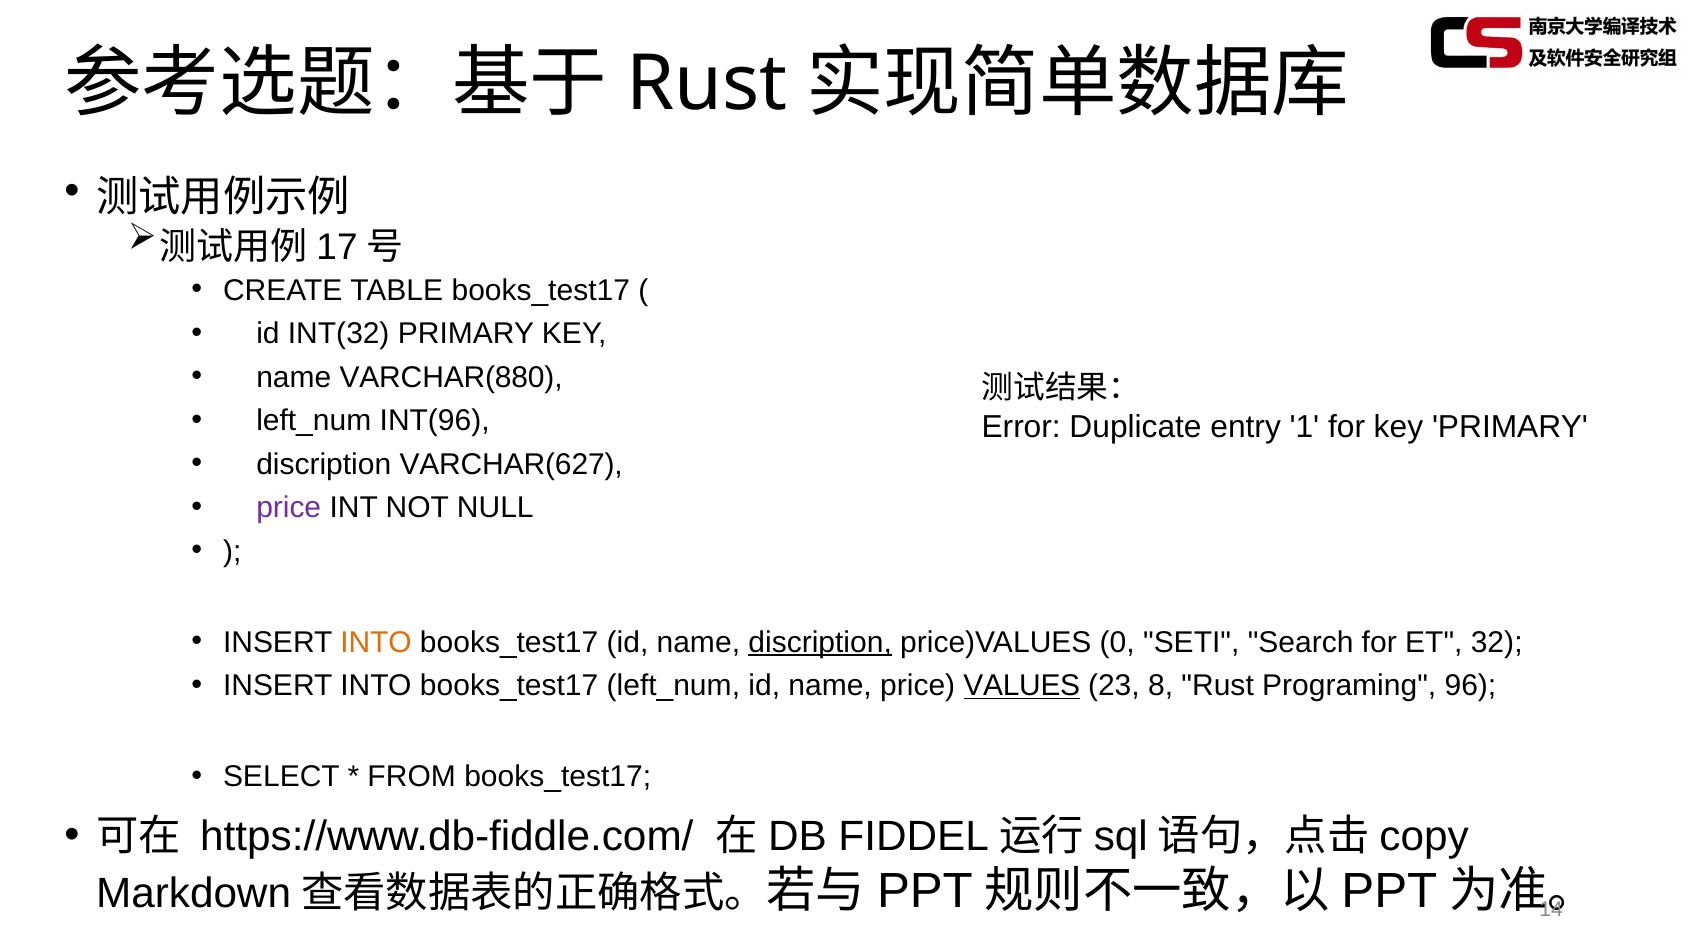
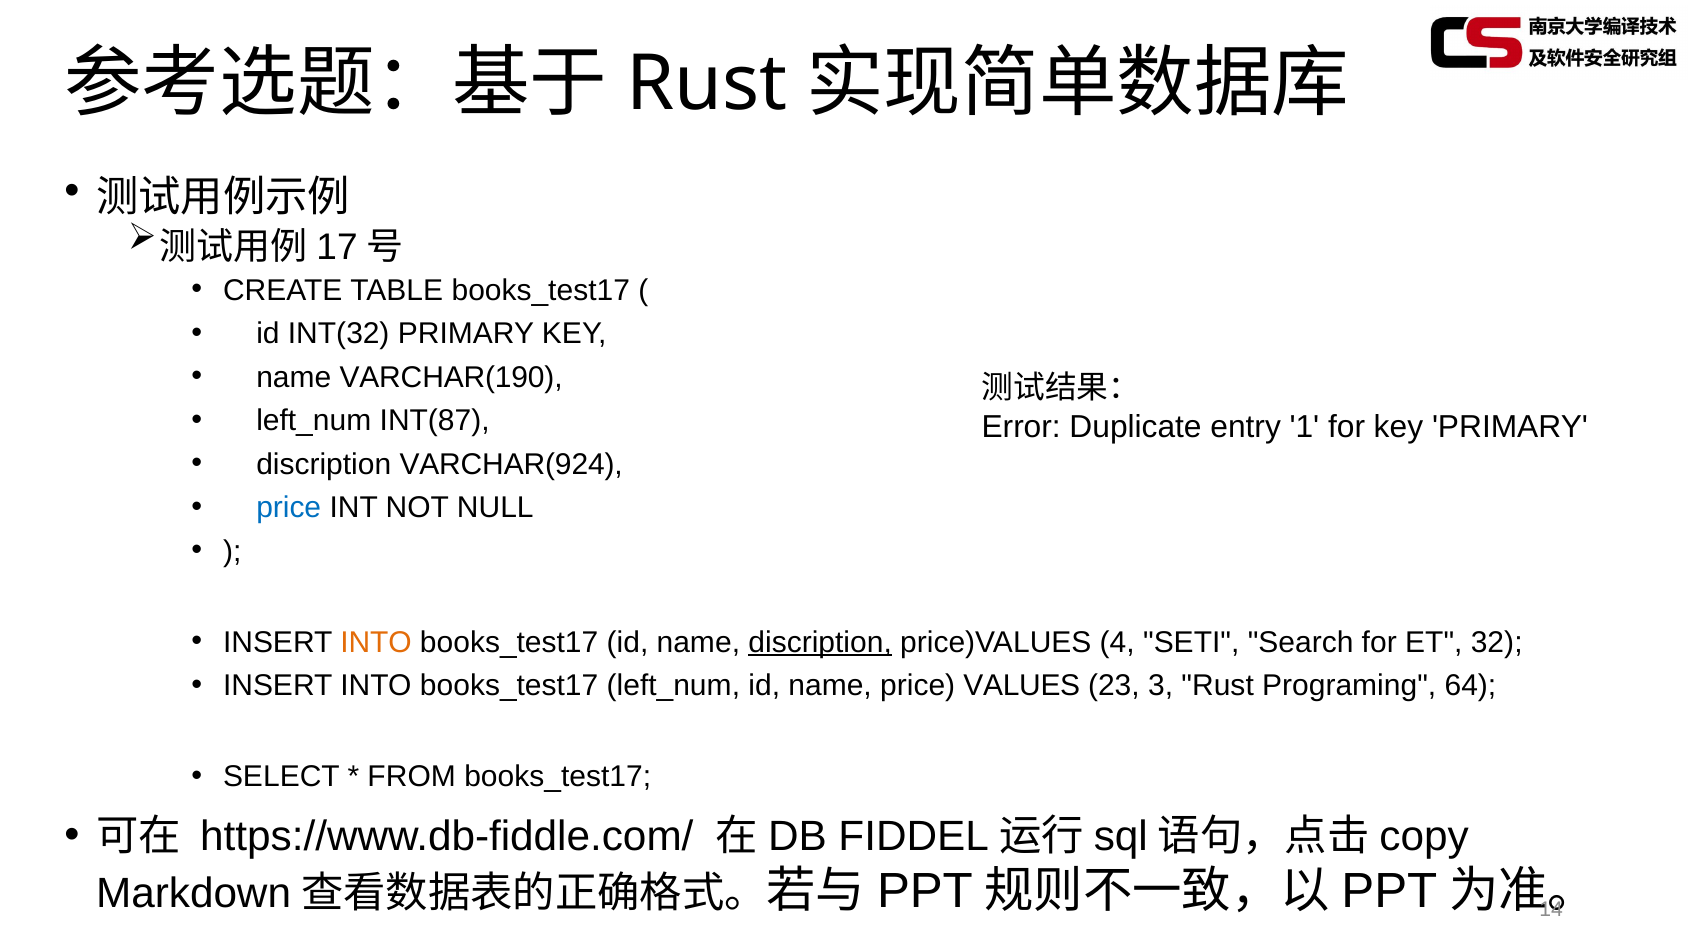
VARCHAR(880: VARCHAR(880 -> VARCHAR(190 (451, 377)
INT(96: INT(96 -> INT(87 (435, 421)
VARCHAR(627: VARCHAR(627 -> VARCHAR(924 (511, 464)
price colour: purple -> blue (289, 508)
0: 0 -> 4 (1117, 642)
VALUES underline: present -> none (1022, 686)
8: 8 -> 3 (1161, 686)
96: 96 -> 64 (1470, 686)
